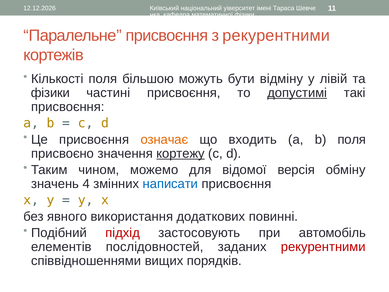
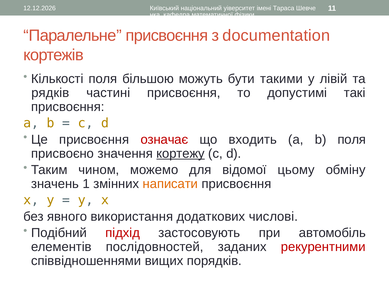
з рекурентними: рекурентними -> documentation (276, 35)
відміну: відміну -> такими (281, 79)
фізики: фізики -> рядків (50, 93)
допустимі underline: present -> none (297, 93)
означає colour: orange -> red (164, 139)
версія: версія -> цьому (296, 170)
4: 4 -> 1 (86, 184)
написати colour: blue -> orange (170, 184)
повинні: повинні -> числові (273, 216)
